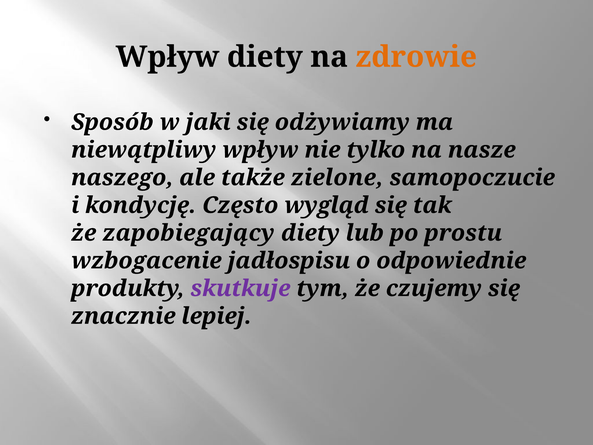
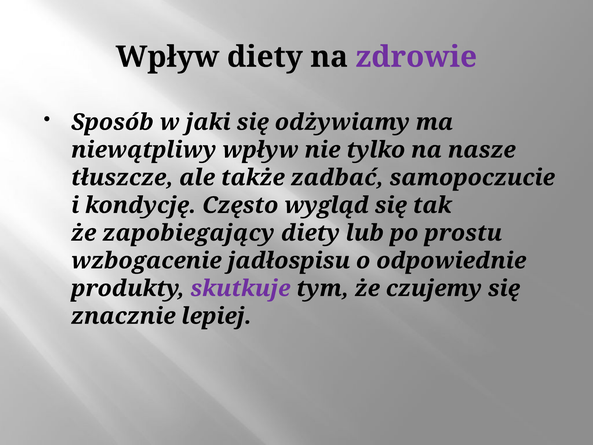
zdrowie colour: orange -> purple (416, 57)
naszego: naszego -> tłuszcze (122, 178)
zielone: zielone -> zadbać (337, 178)
